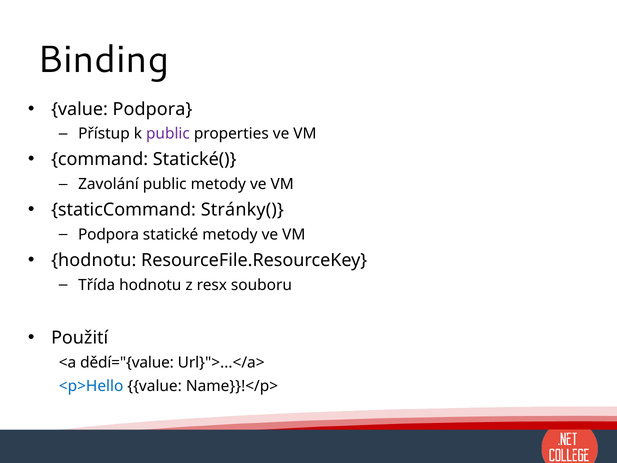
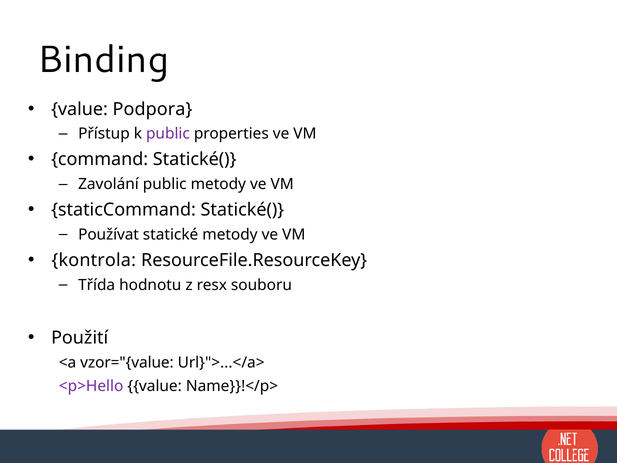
staticCommand Stránky(: Stránky( -> Statické( (242, 210)
Podpora: Podpora -> Používat (109, 234)
hodnotu: hodnotu -> kontrola (94, 260)
dědí="{value: dědí="{value -> vzor="{value (127, 362)
<p>Hello colour: blue -> purple (91, 386)
